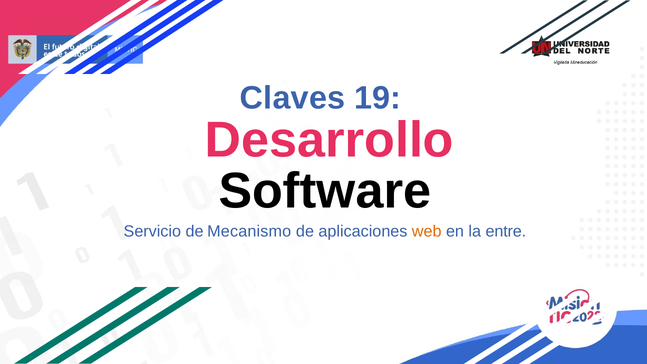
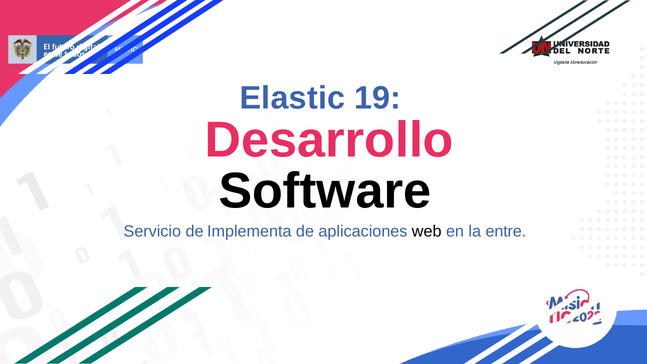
Claves: Claves -> Elastic (292, 98)
Mecanismo: Mecanismo -> Implementa (249, 231)
web colour: orange -> black (427, 231)
